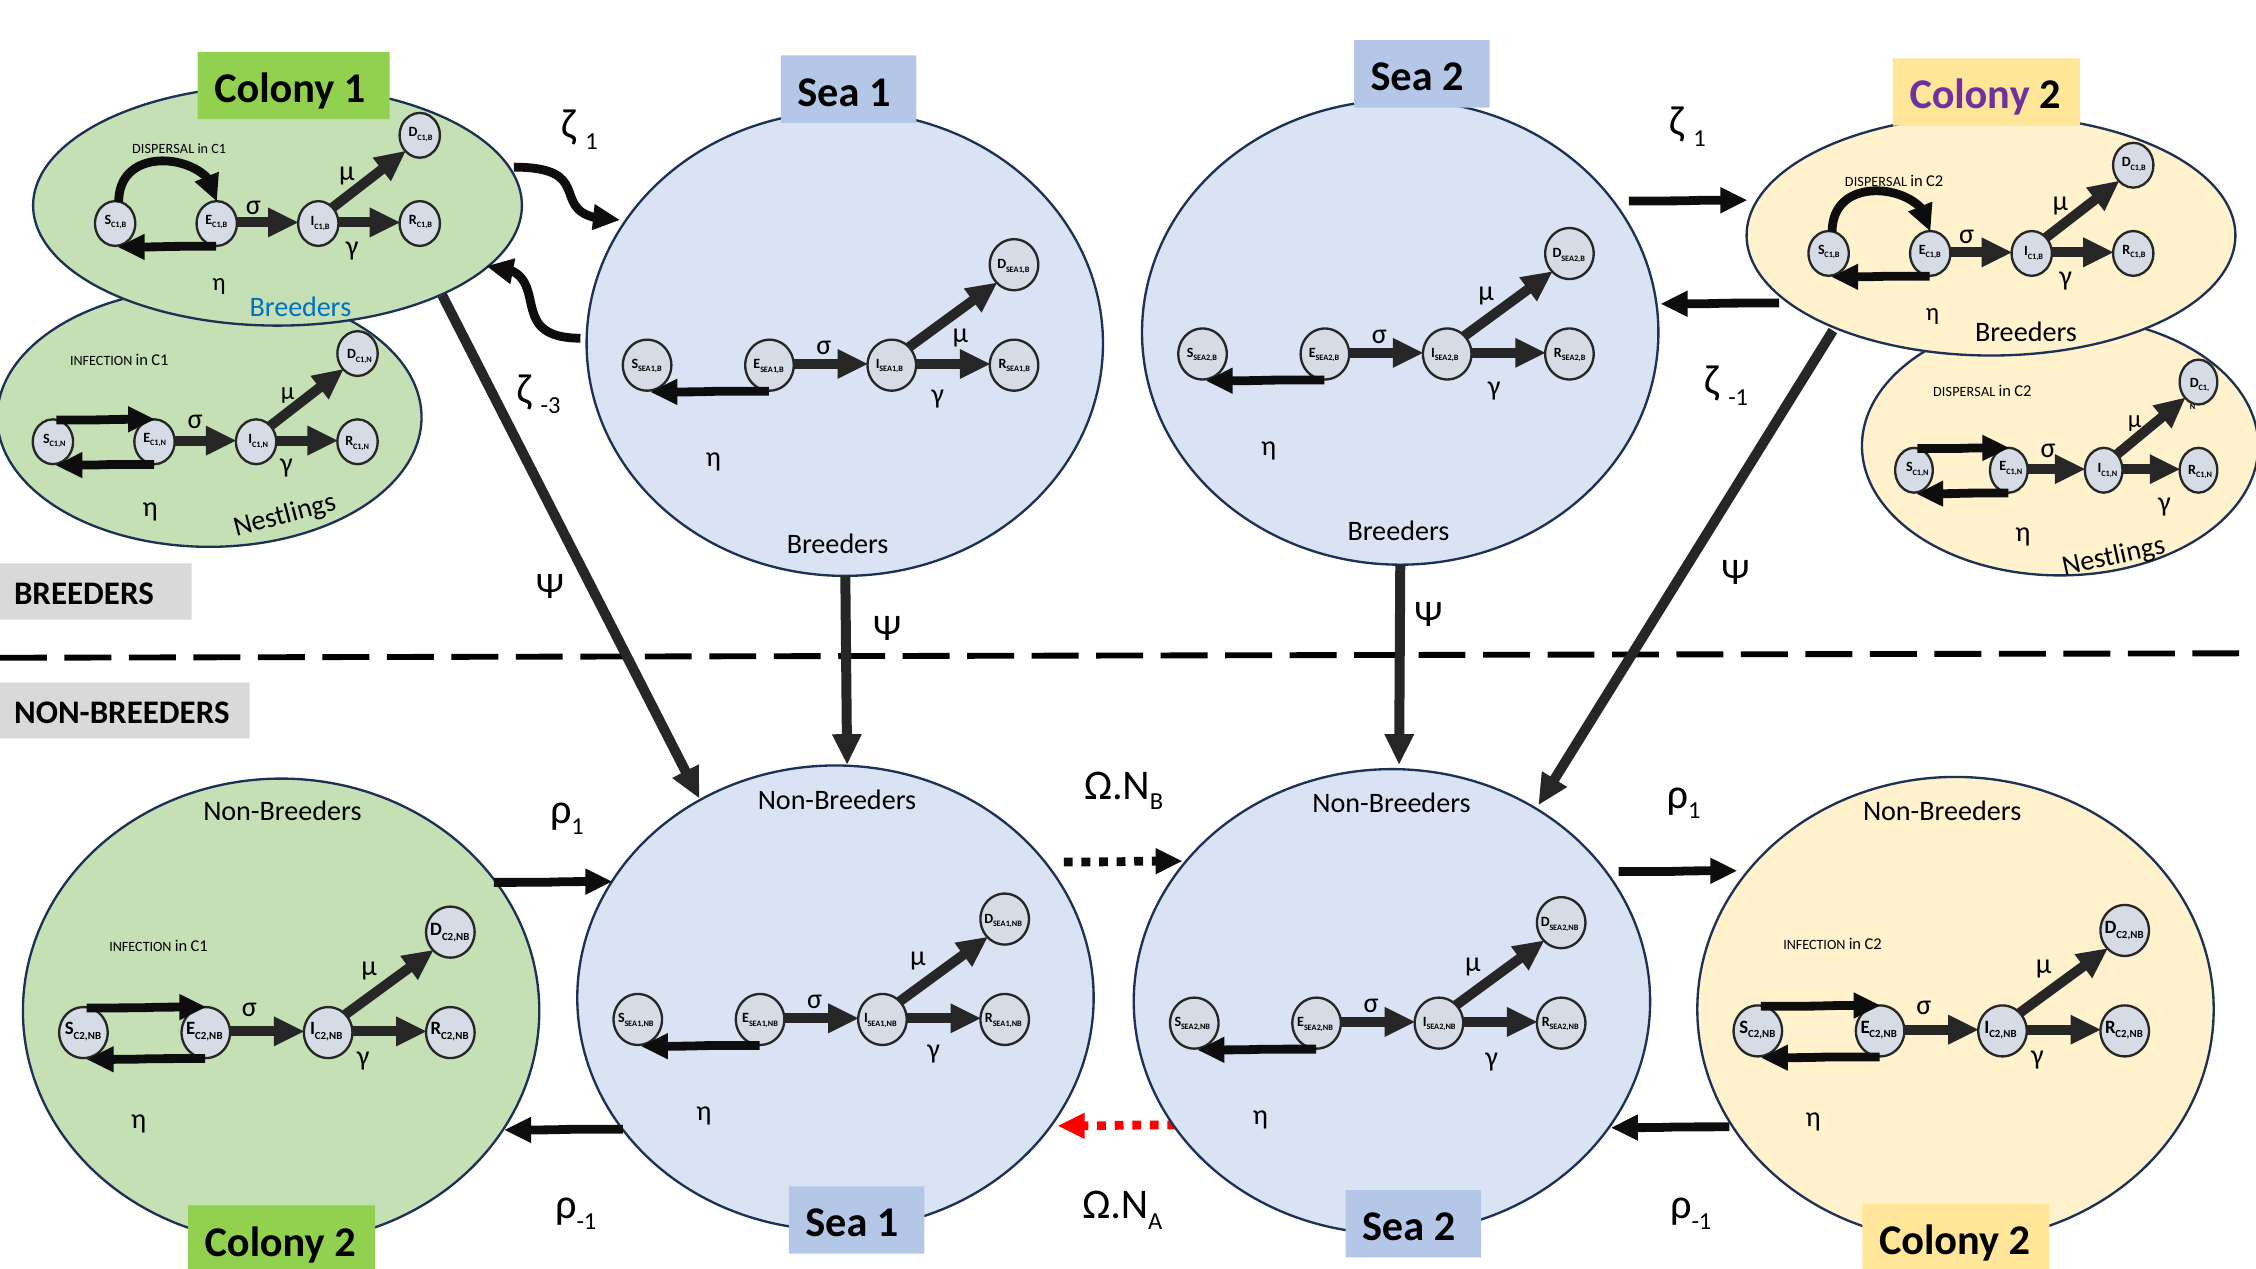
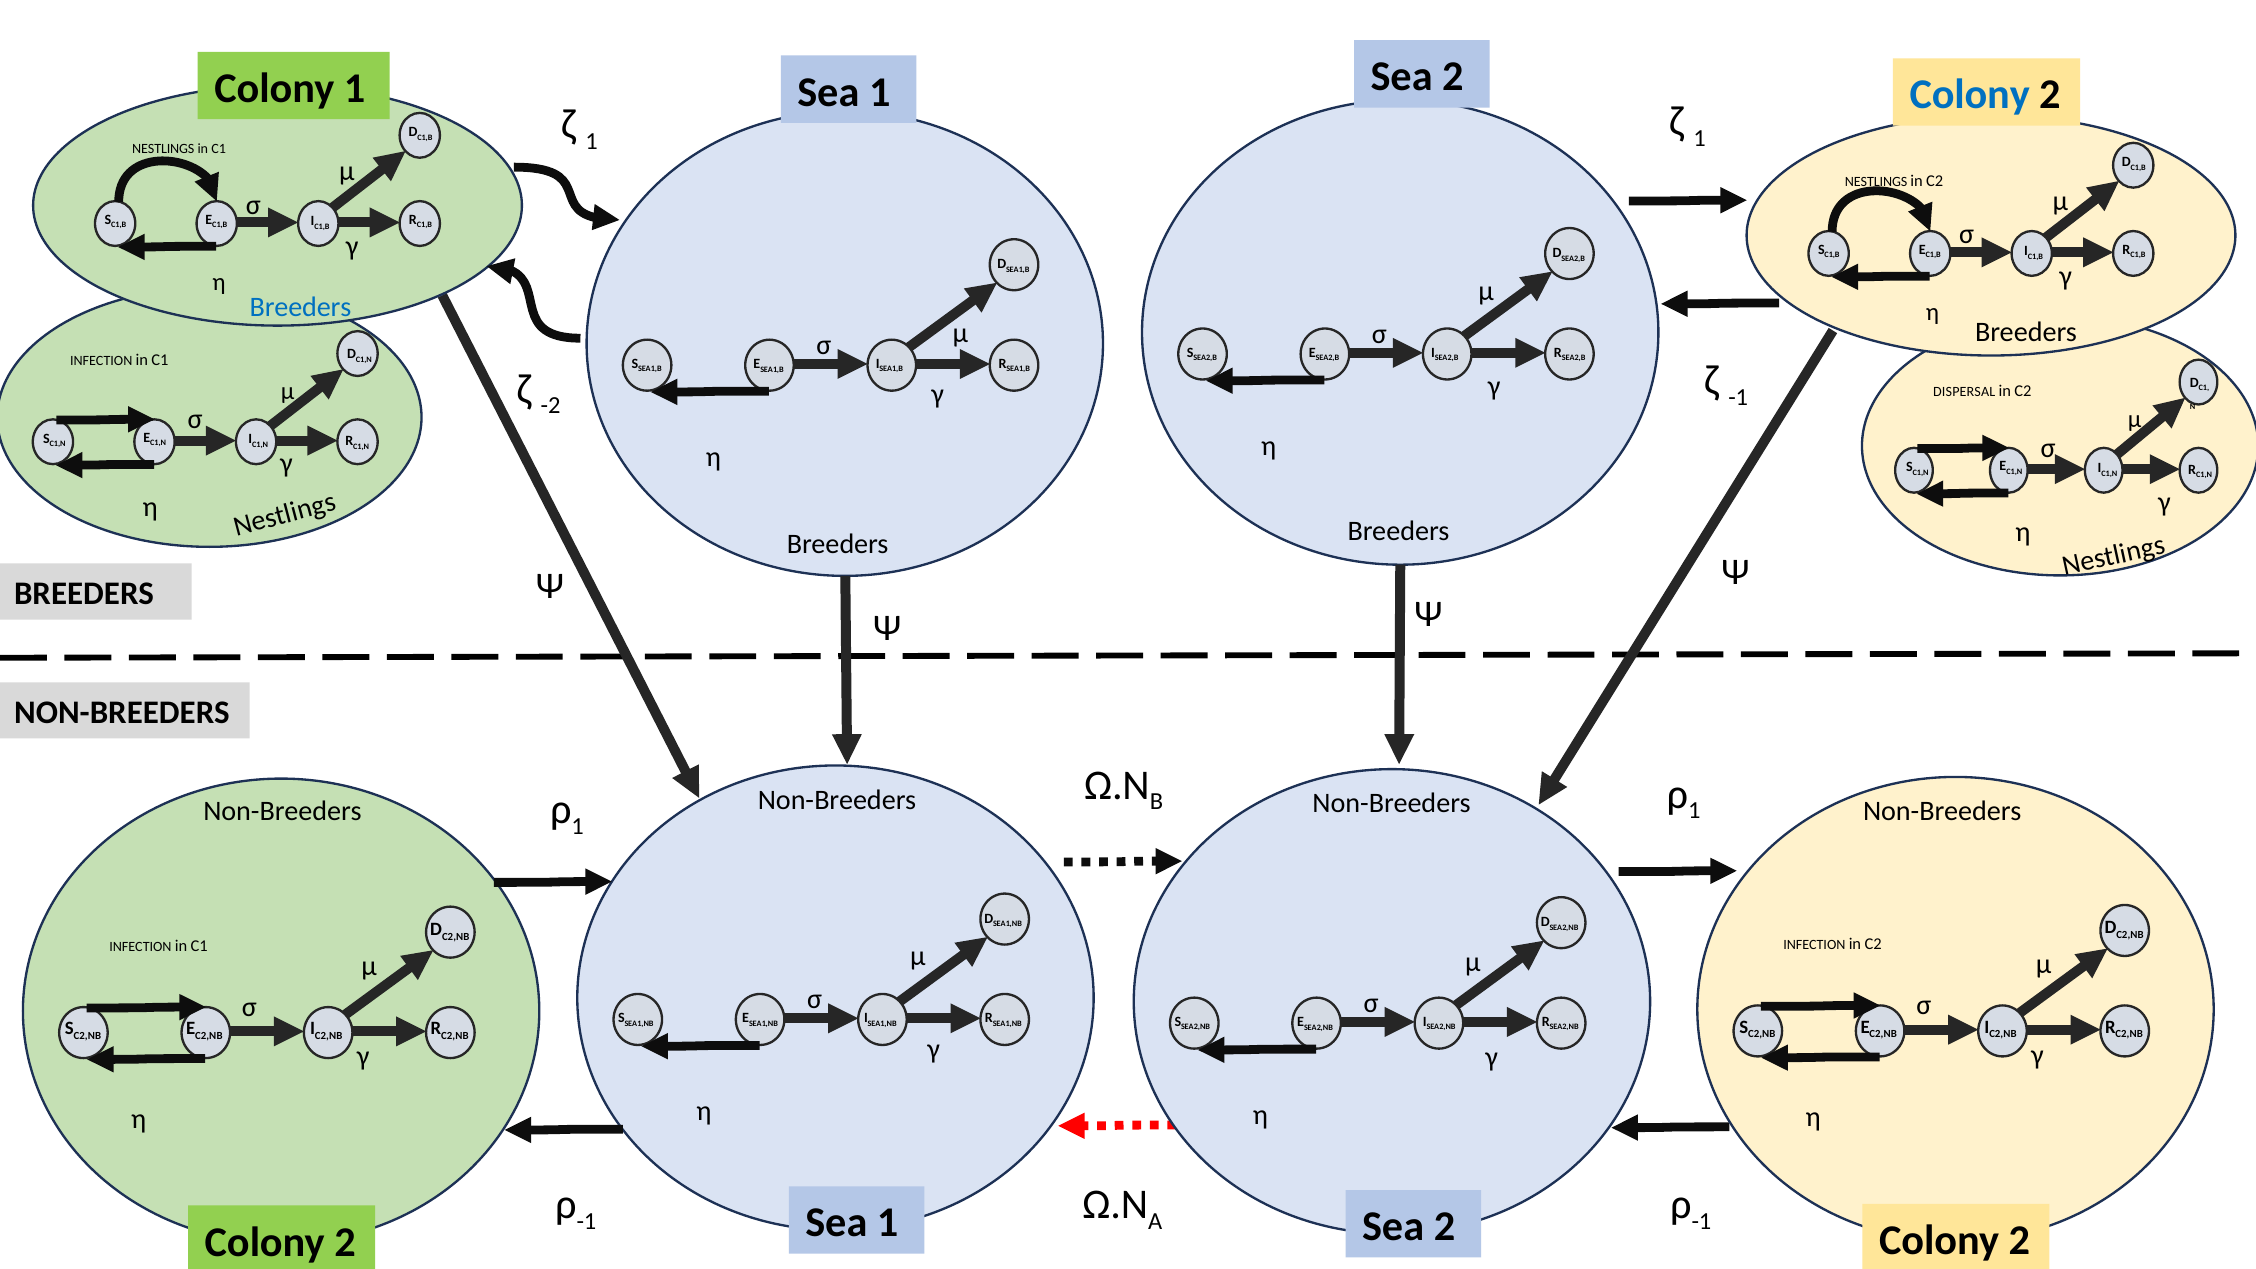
Colony colour: purple -> blue (1970, 95)
DISPERSAL: DISPERSAL -> NESTLINGS (163, 149)
DISPERSAL: DISPERSAL -> NESTLINGS (1876, 182)
-3: -3 -> -2 (551, 406)
